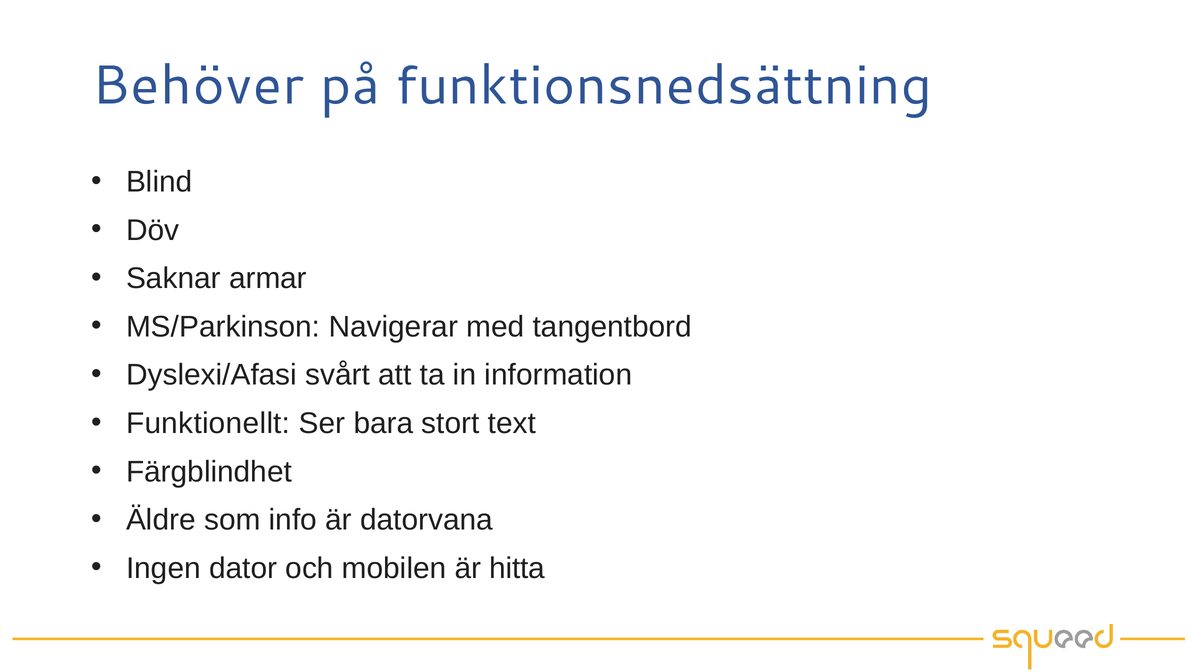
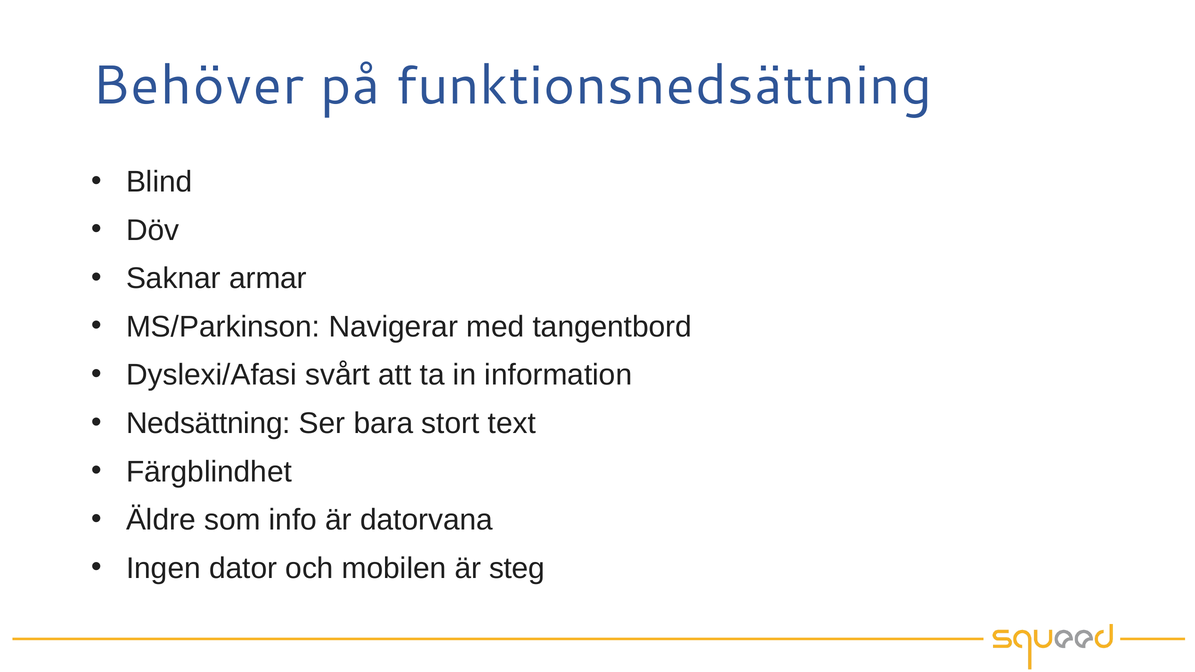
Funktionellt: Funktionellt -> Nedsättning (208, 423)
hitta: hitta -> steg (517, 568)
